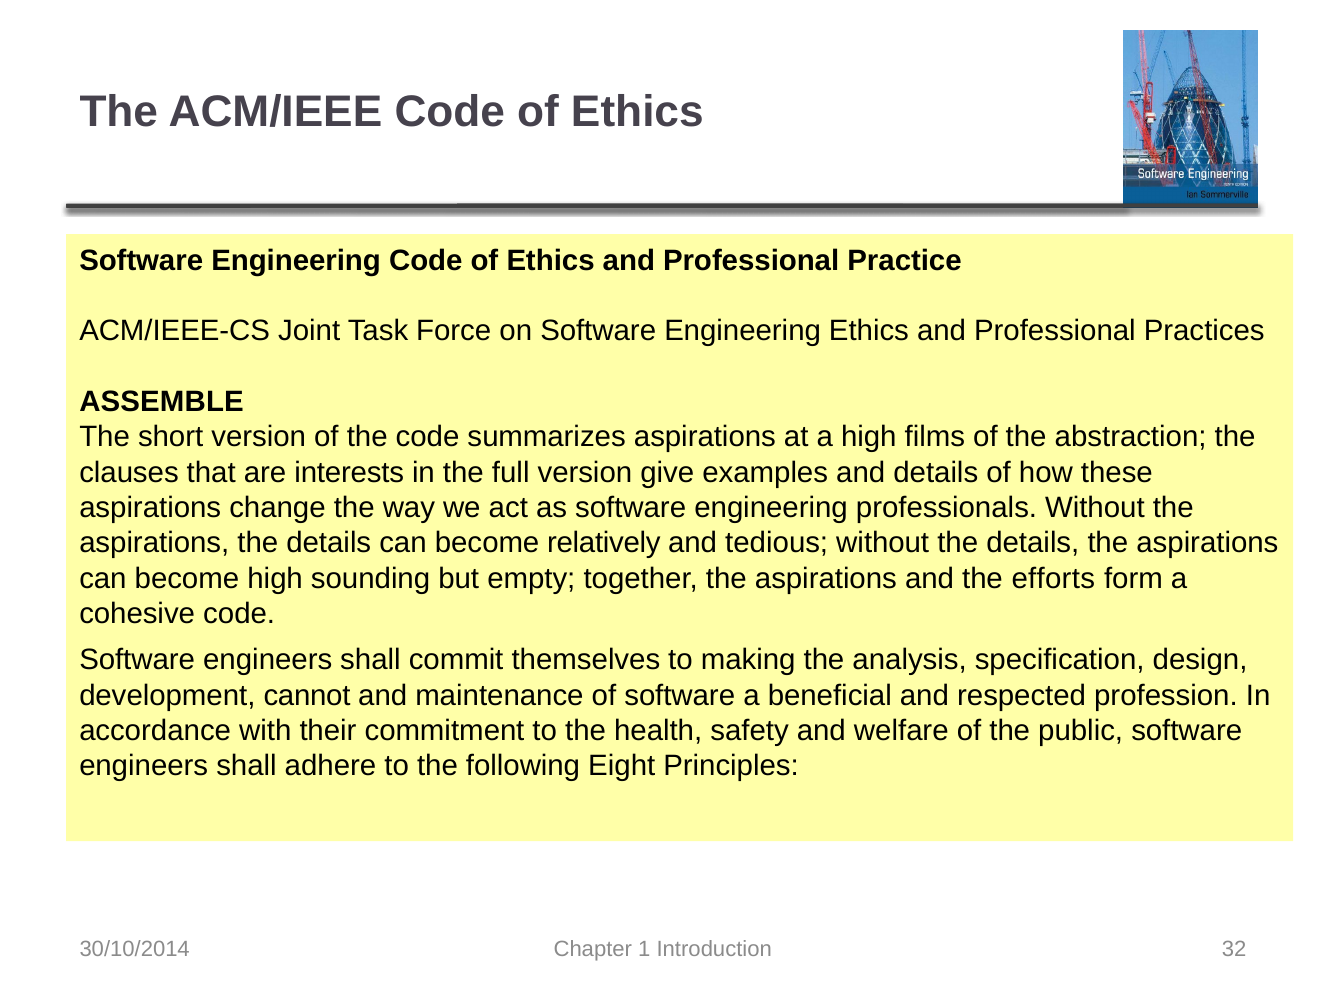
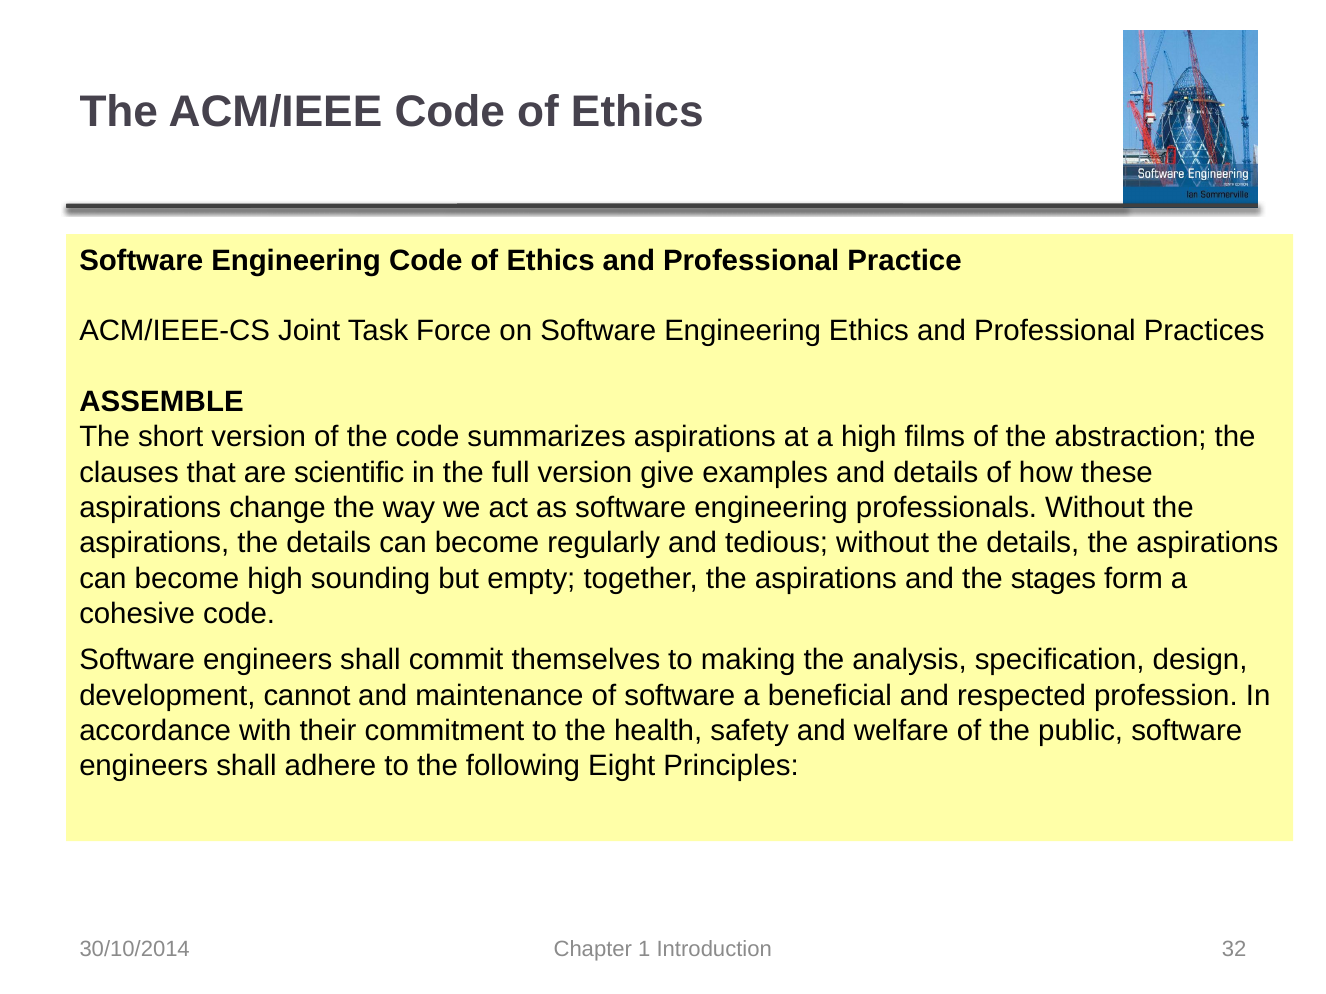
interests: interests -> scientific (349, 473)
relatively: relatively -> regularly (604, 543)
efforts: efforts -> stages (1054, 579)
